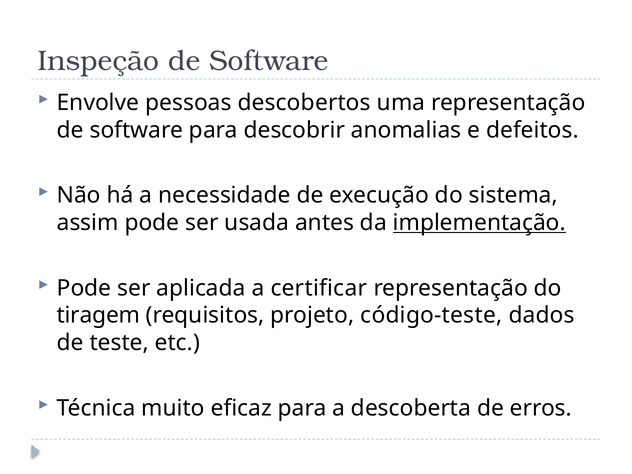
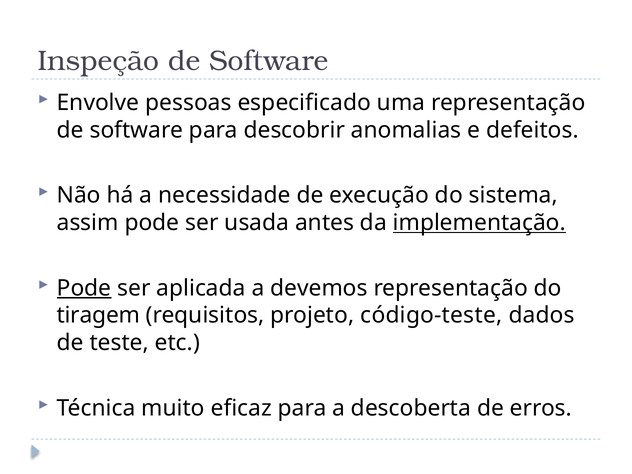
descobertos: descobertos -> especificado (304, 103)
Pode underline: none -> present (84, 288)
certificar: certificar -> devemos (319, 288)
